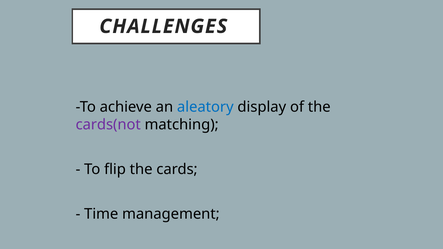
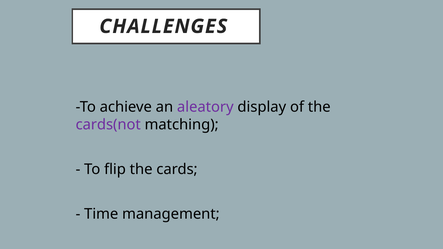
aleatory colour: blue -> purple (205, 107)
